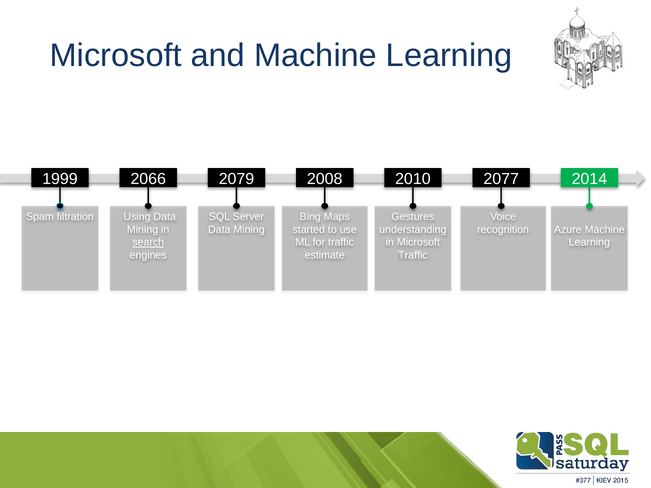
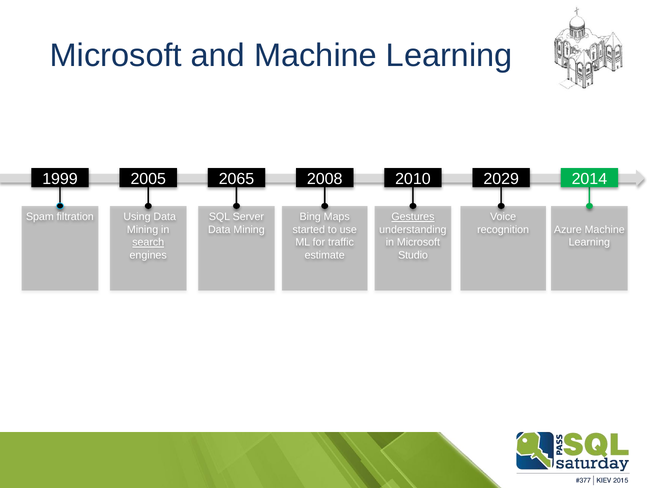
2066: 2066 -> 2005 (148, 179)
2079: 2079 -> 2065 (236, 179)
2077: 2077 -> 2029 (501, 179)
Gestures underline: none -> present (413, 217)
Traffic: Traffic -> Studio (413, 255)
